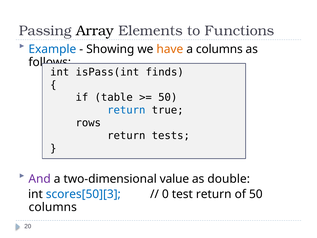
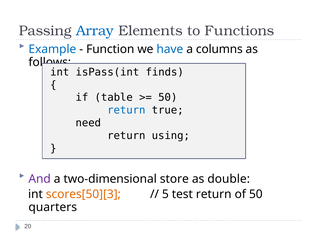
Array colour: black -> blue (95, 31)
Showing: Showing -> Function (110, 49)
have colour: orange -> blue (170, 49)
rows: rows -> need (88, 123)
tests: tests -> using (171, 135)
value: value -> store (174, 179)
scores[50][3 colour: blue -> orange (83, 194)
0: 0 -> 5 (165, 194)
columns: columns -> quarters (53, 207)
